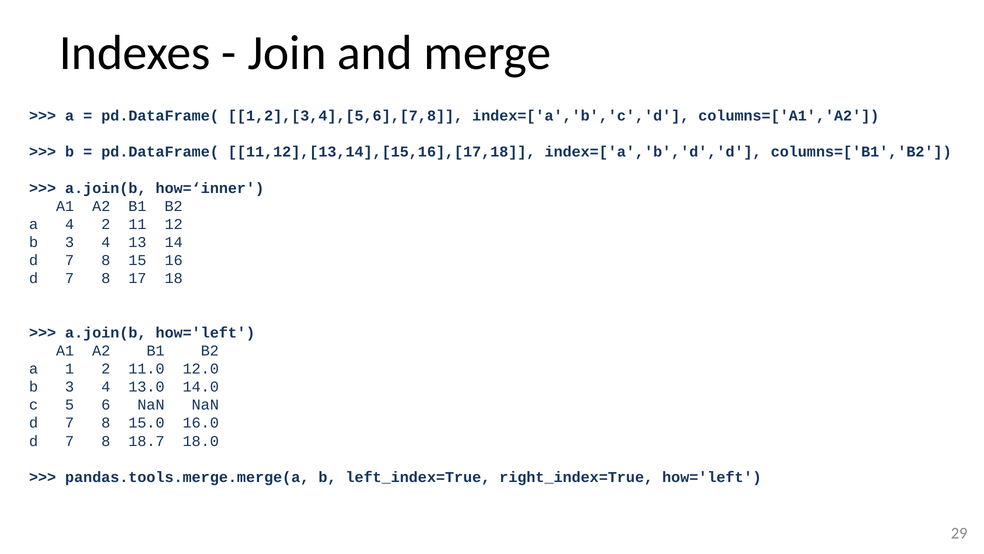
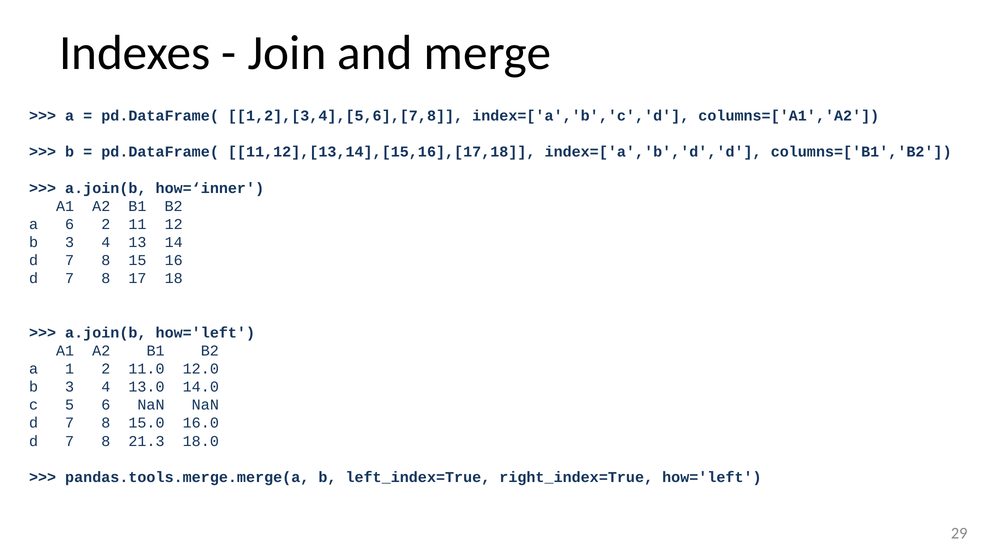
a 4: 4 -> 6 (70, 224)
18.7: 18.7 -> 21.3 (147, 441)
